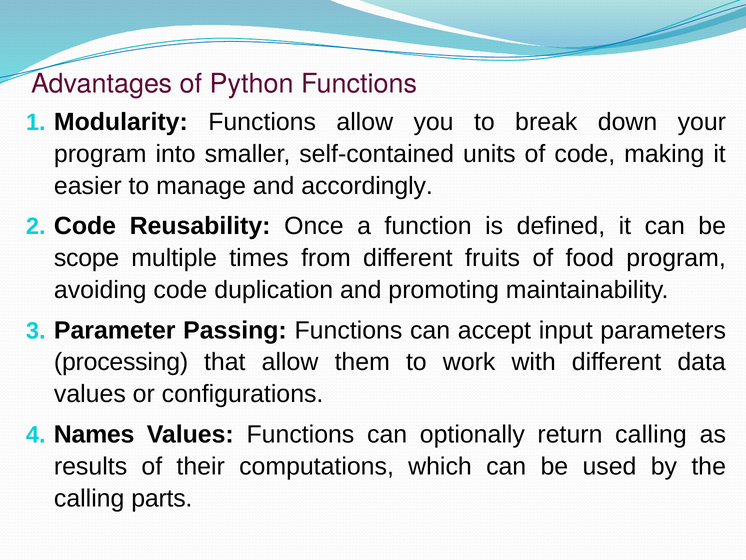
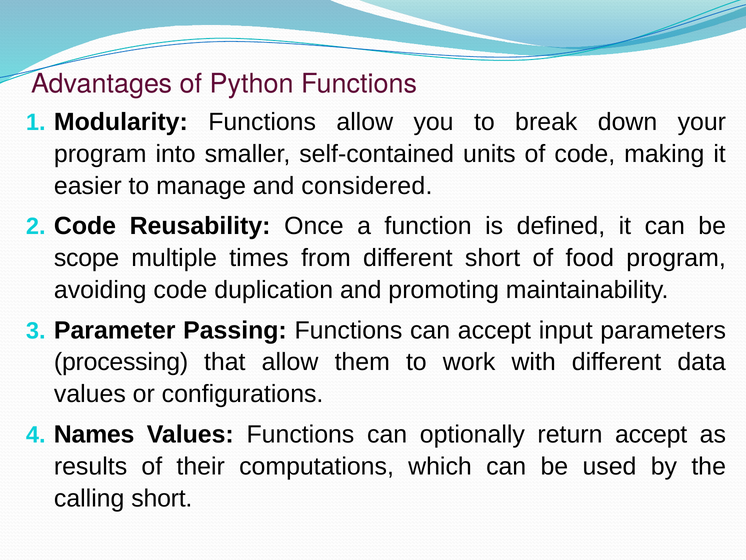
accordingly: accordingly -> considered (367, 186)
different fruits: fruits -> short (493, 258)
return calling: calling -> accept (651, 434)
calling parts: parts -> short (162, 498)
